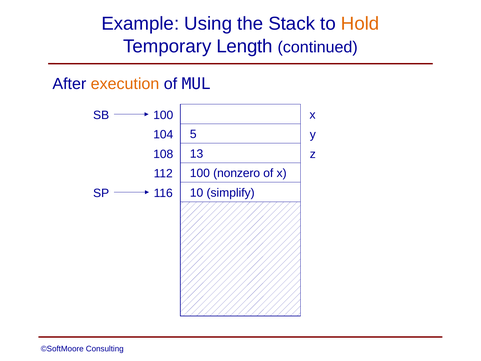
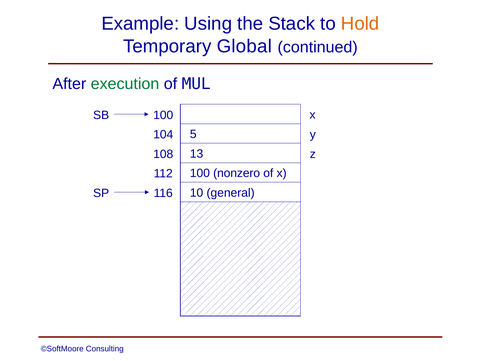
Length: Length -> Global (244, 46)
execution colour: orange -> green (125, 84)
simplify: simplify -> general (231, 193)
